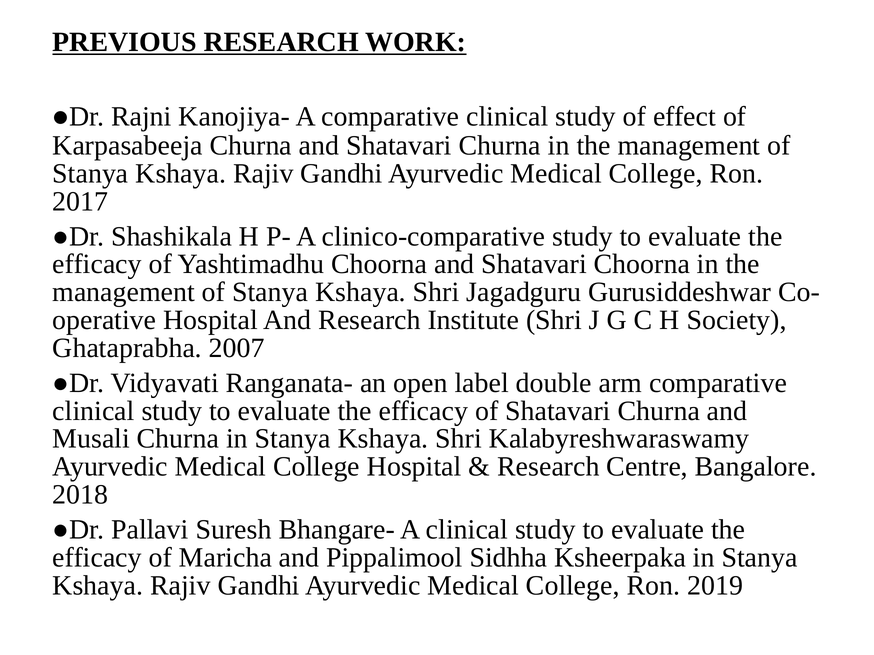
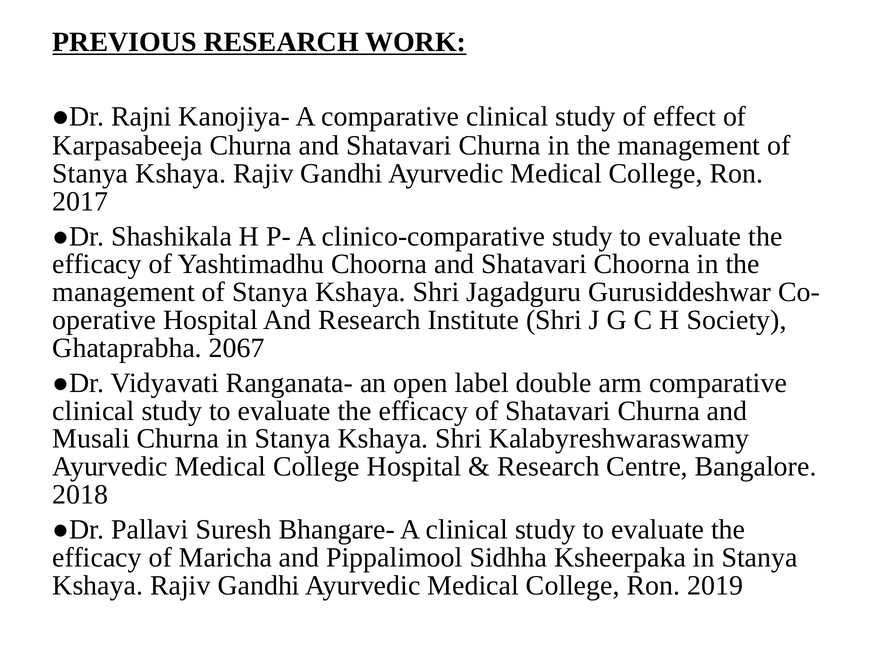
2007: 2007 -> 2067 (237, 348)
